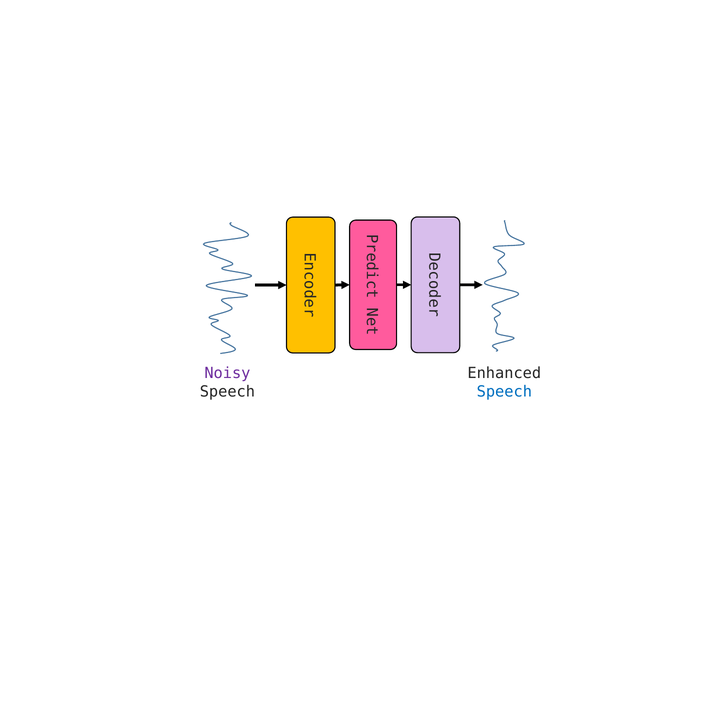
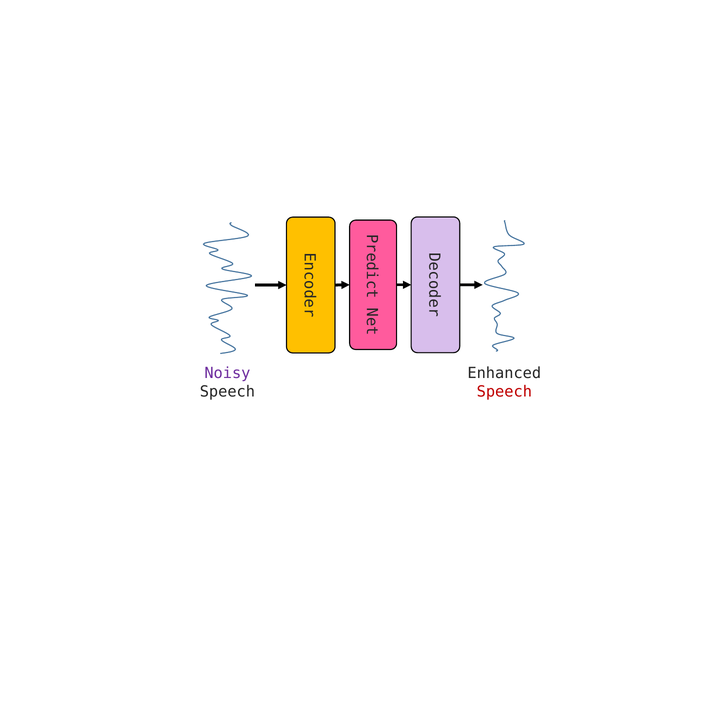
Speech colour: blue -> red (504, 391)
